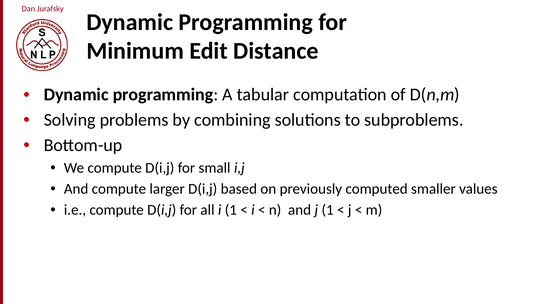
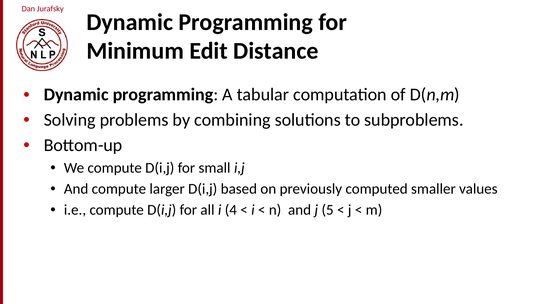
i 1: 1 -> 4 (231, 210)
j 1: 1 -> 5 (328, 210)
